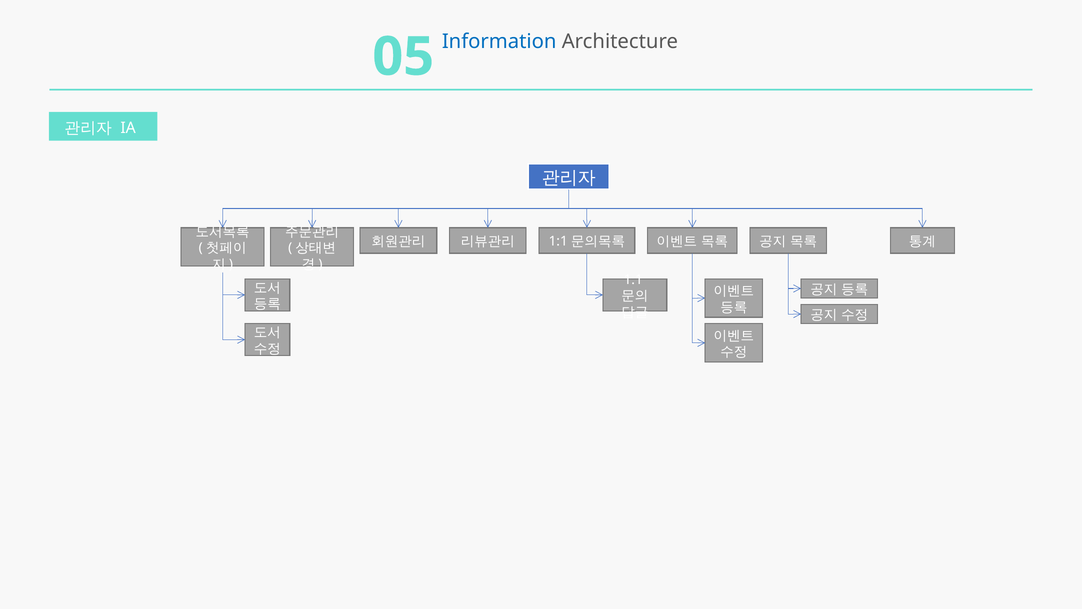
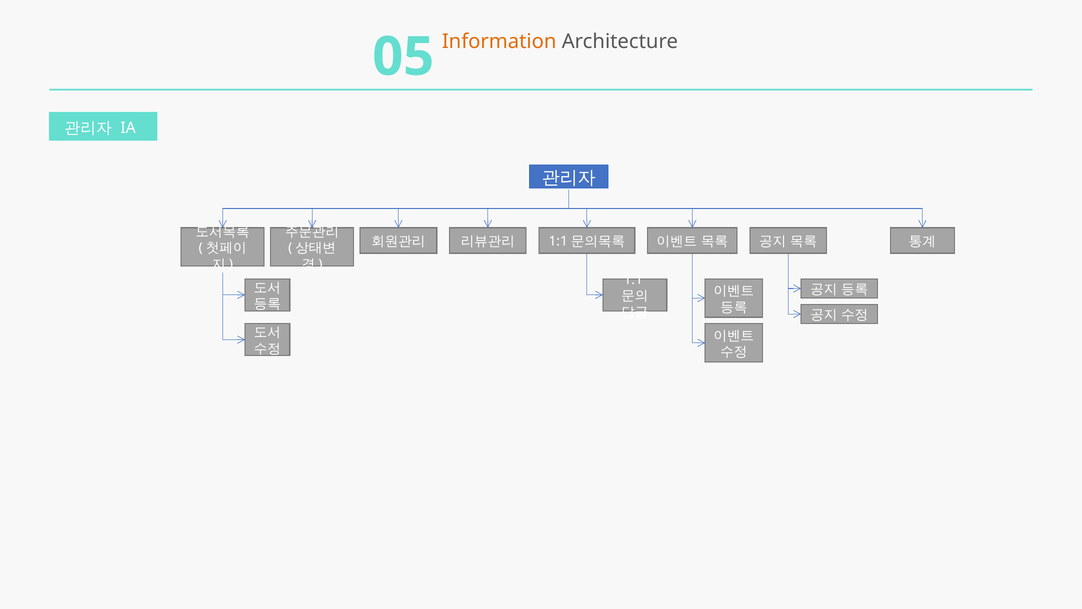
Information colour: blue -> orange (499, 42)
